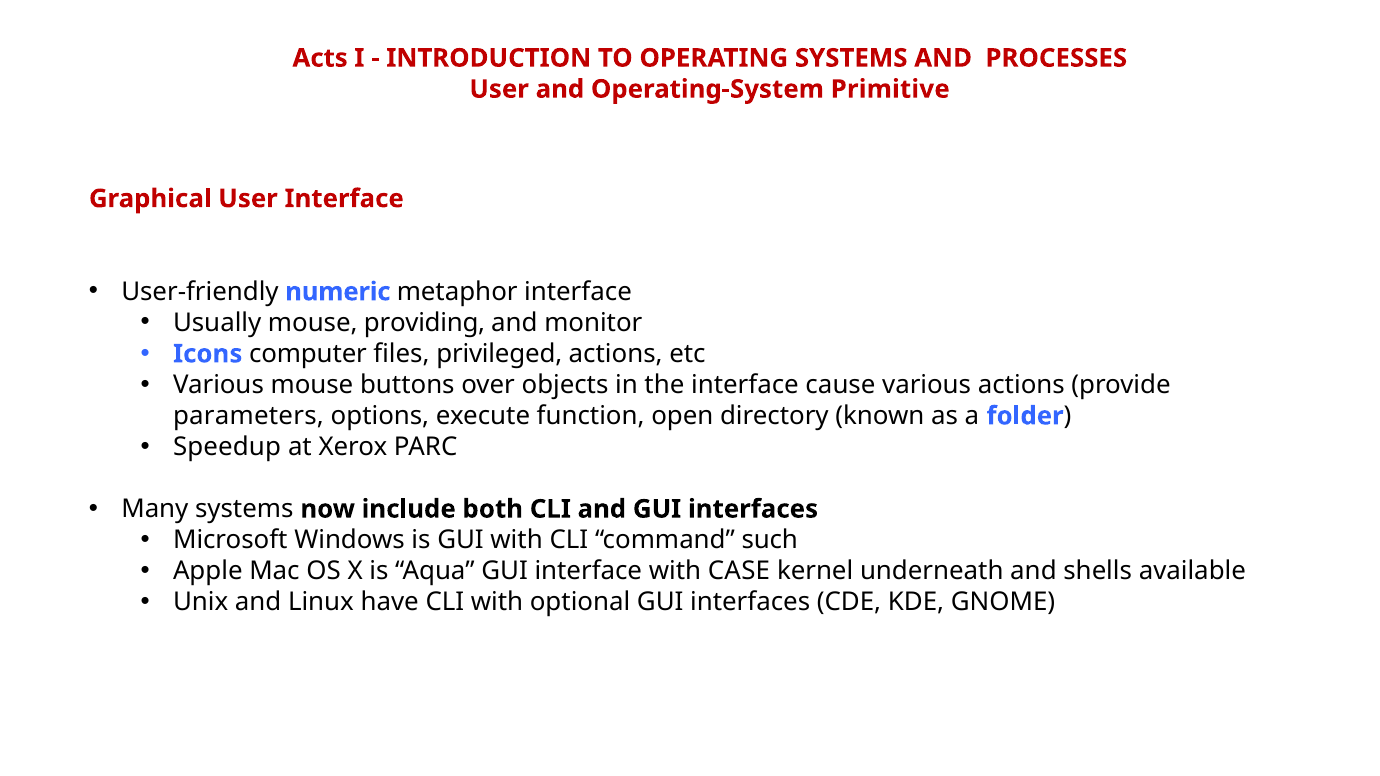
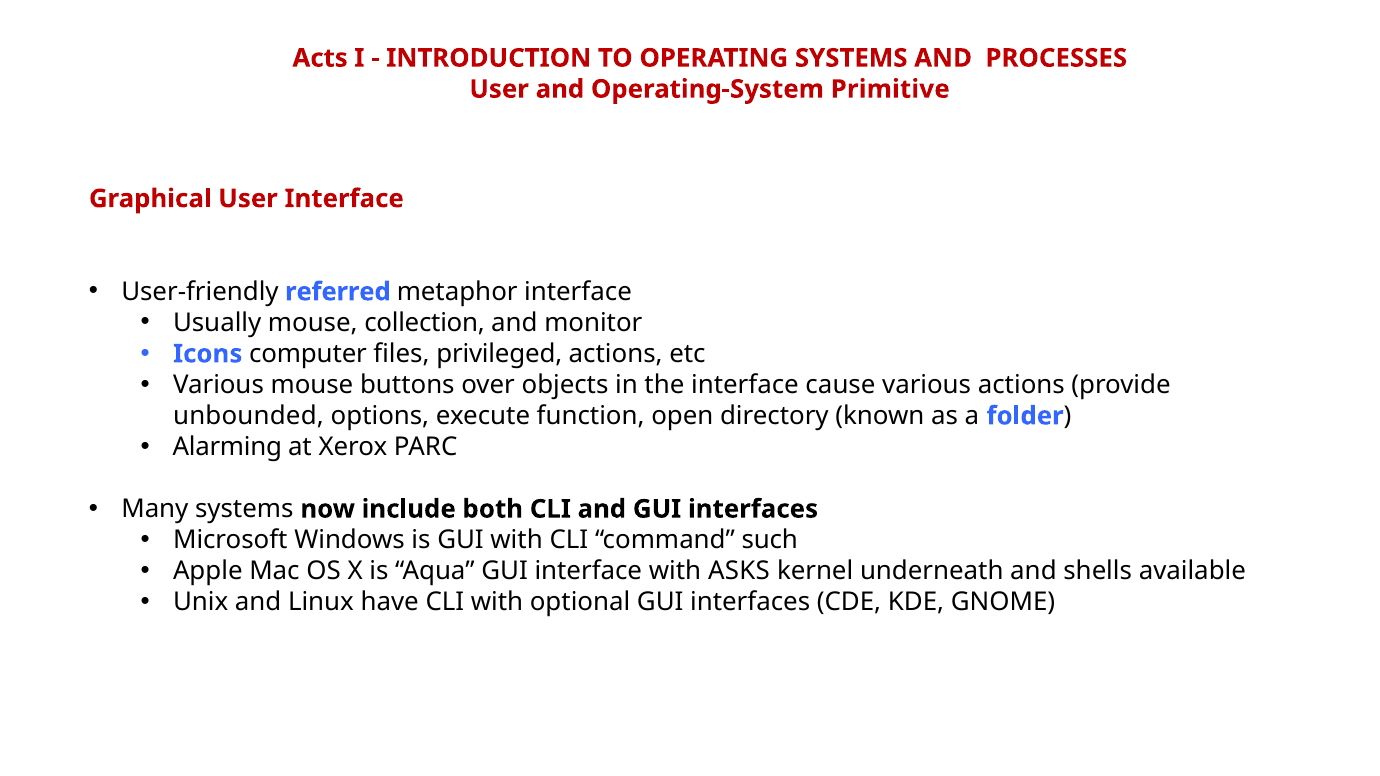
numeric: numeric -> referred (338, 292)
providing: providing -> collection (425, 323)
parameters: parameters -> unbounded (248, 416)
Speedup: Speedup -> Alarming (227, 447)
CASE: CASE -> ASKS (739, 571)
